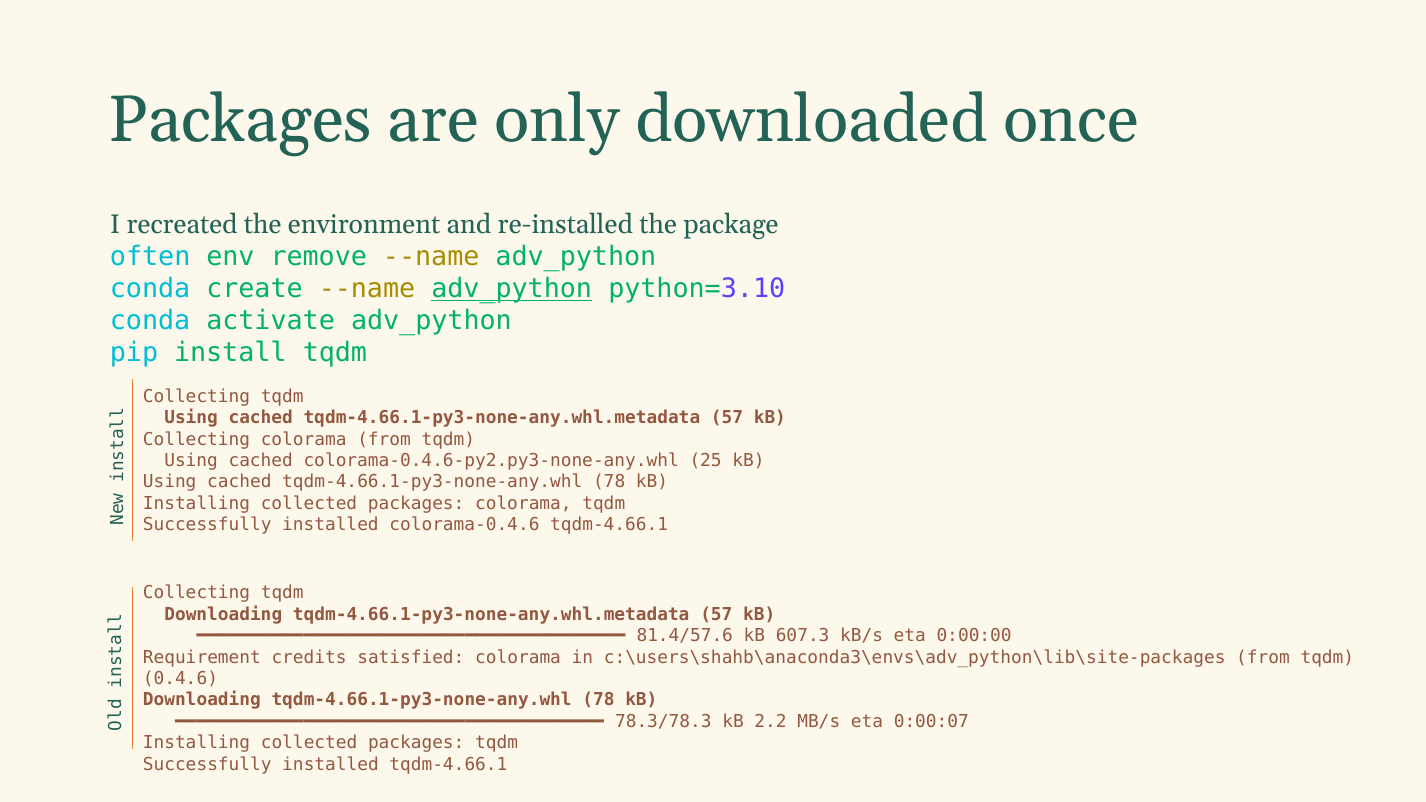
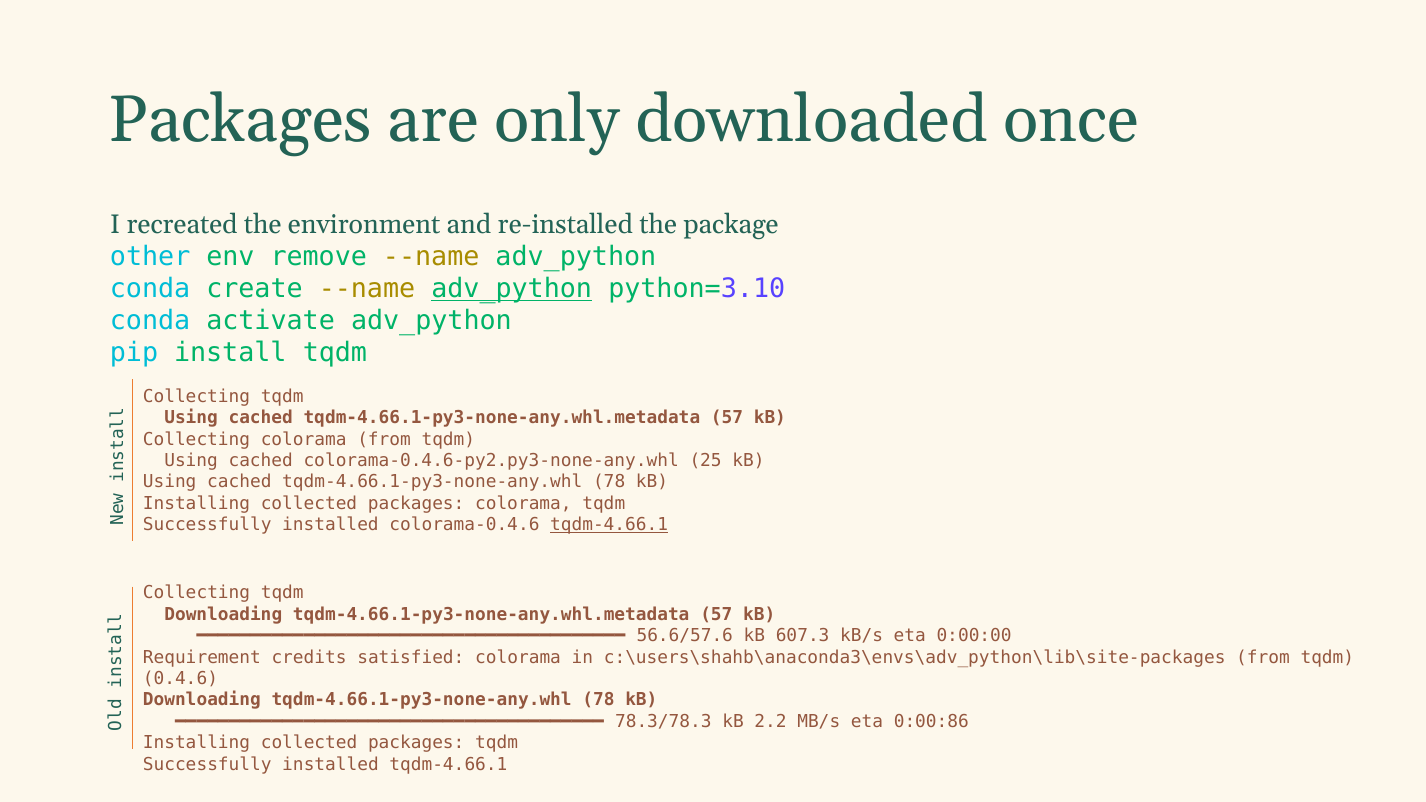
often: often -> other (150, 257)
tqdm-4.66.1 underline: none -> present (609, 525)
81.4/57.6: 81.4/57.6 -> 56.6/57.6 (685, 636)
0:00:07: 0:00:07 -> 0:00:86 (931, 722)
